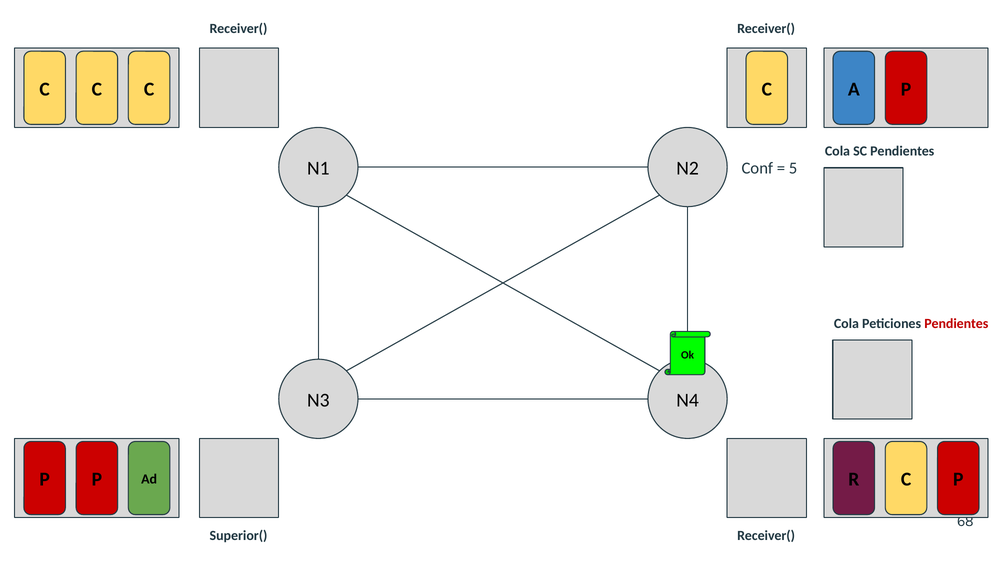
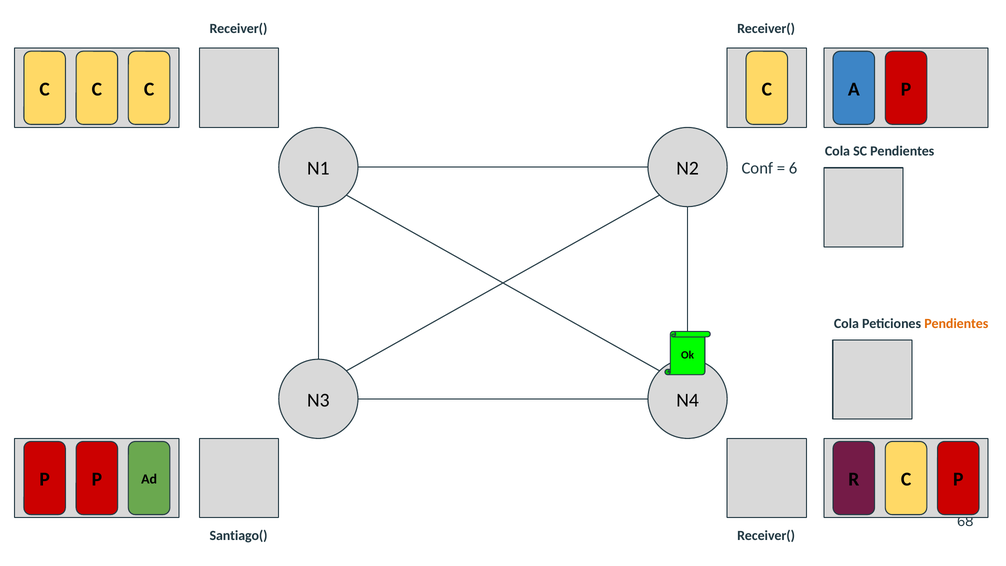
5: 5 -> 6 (793, 168)
Pendientes colour: red -> orange (956, 323)
Superior(: Superior( -> Santiago( (239, 535)
